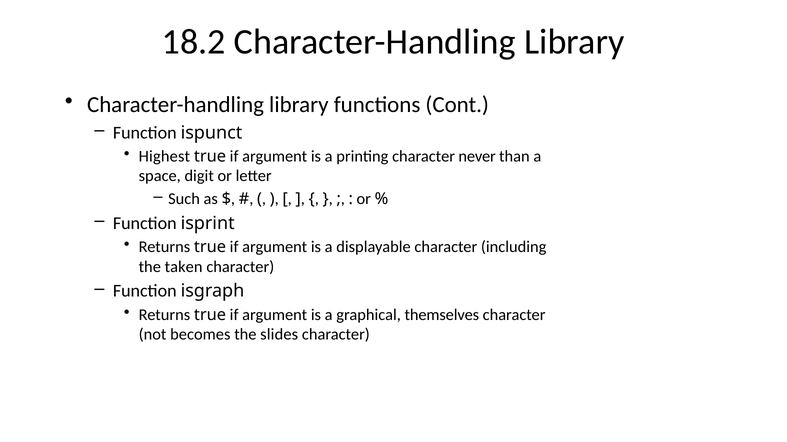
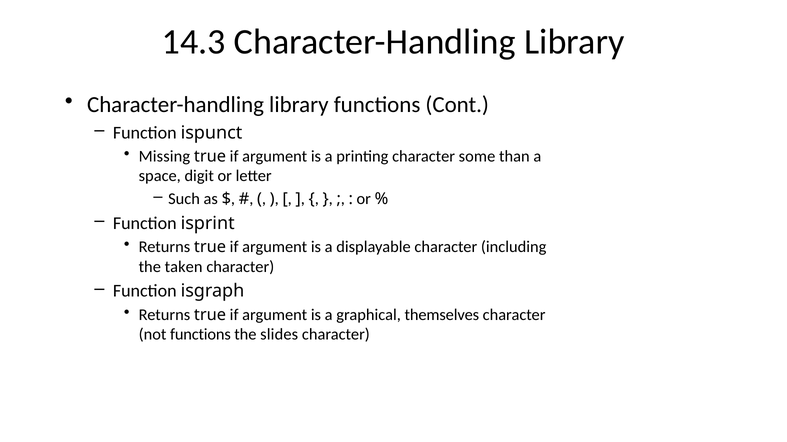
18.2: 18.2 -> 14.3 (194, 42)
Highest: Highest -> Missing (164, 157)
never: never -> some (477, 157)
not becomes: becomes -> functions (200, 335)
